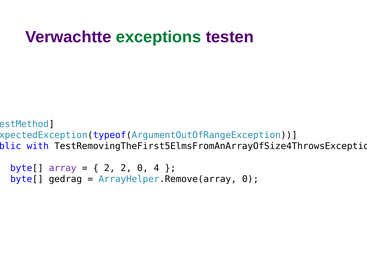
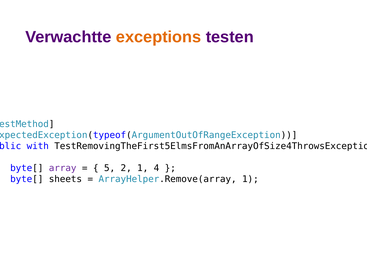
exceptions colour: green -> orange (159, 37)
2: 2 -> 5 (110, 168)
2 0: 0 -> 1 (143, 168)
gedrag: gedrag -> sheets (65, 179)
ArrayHelper.Remove(array 0: 0 -> 1 (250, 179)
